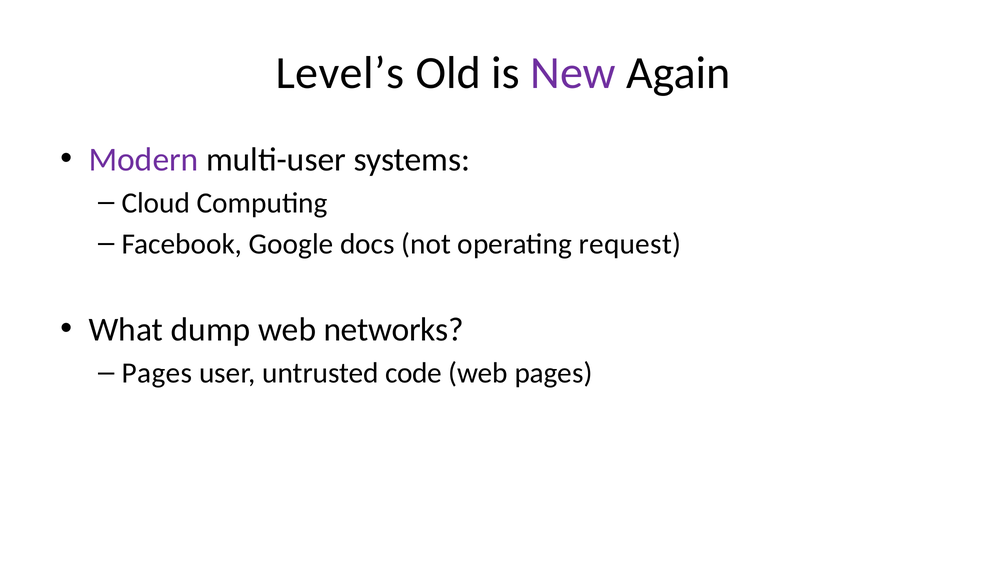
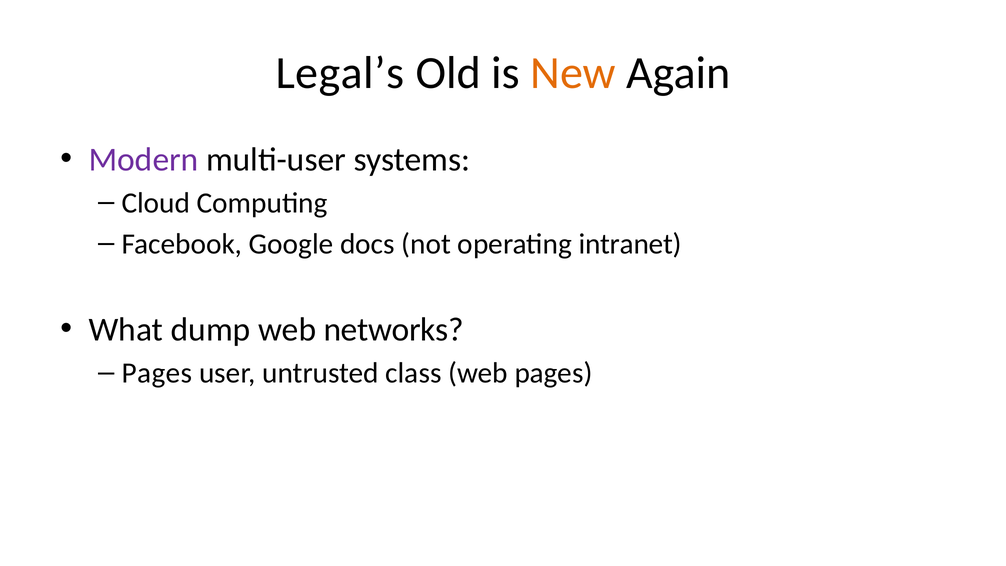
Level’s: Level’s -> Legal’s (340, 73)
New colour: purple -> orange (573, 73)
request: request -> intranet (630, 244)
code: code -> class (413, 373)
